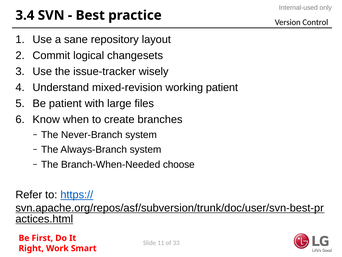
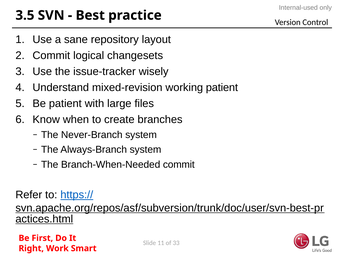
3.4: 3.4 -> 3.5 (25, 15)
Branch-When-Needed choose: choose -> commit (179, 164)
